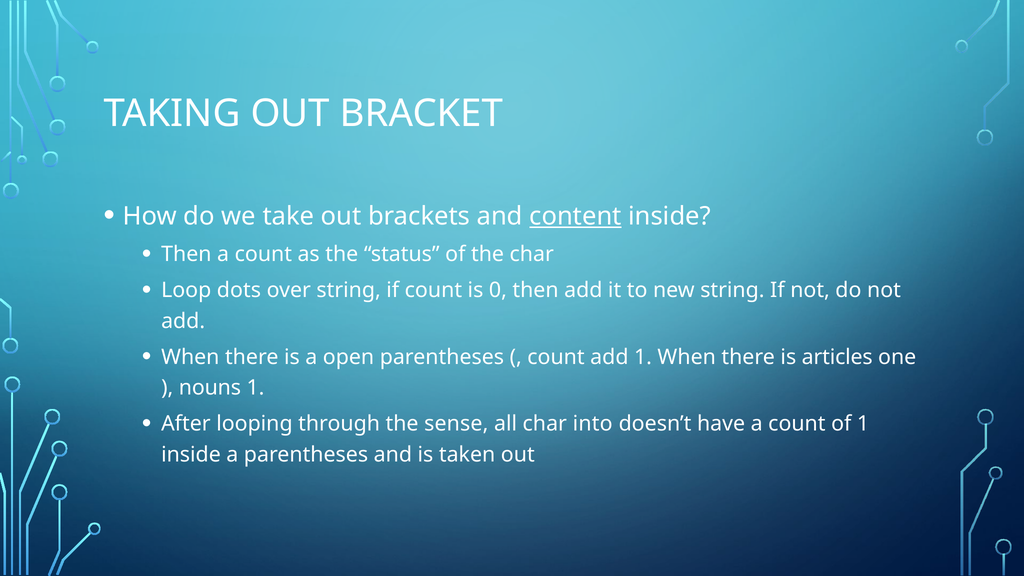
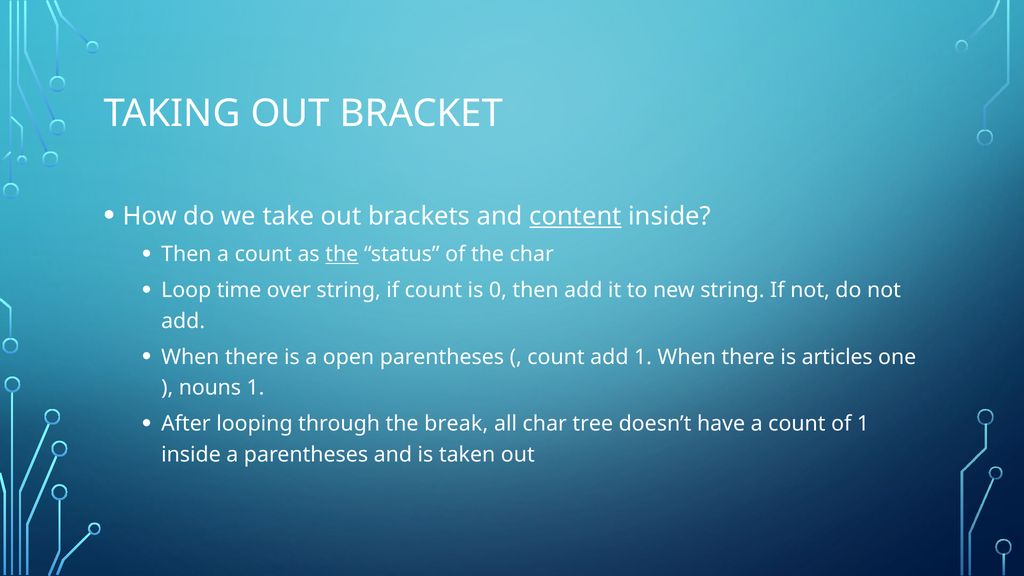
the underline: none -> present (342, 254)
dots: dots -> time (239, 290)
sense: sense -> break (456, 424)
into: into -> tree (593, 424)
